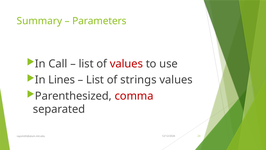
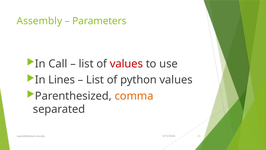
Summary: Summary -> Assembly (39, 21)
strings: strings -> python (138, 80)
comma colour: red -> orange (134, 96)
